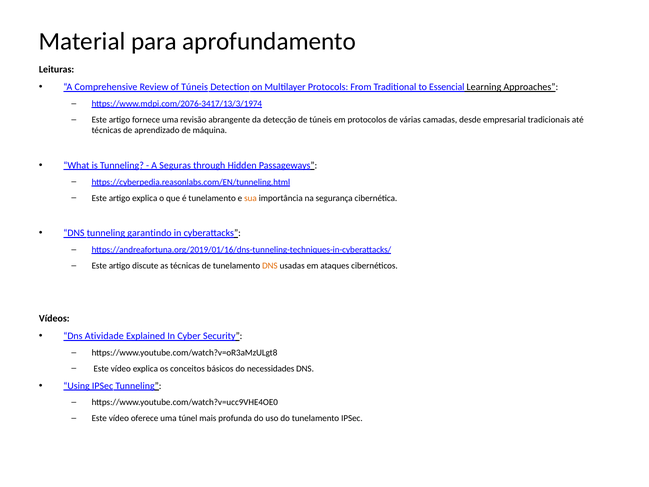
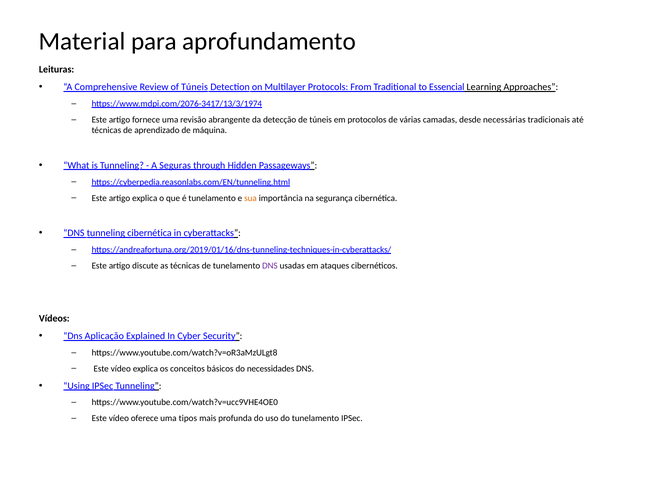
empresarial: empresarial -> necessárias (504, 120)
tunneling garantindo: garantindo -> cibernética (149, 233)
DNS colour: orange -> purple (270, 266)
Atividade: Atividade -> Aplicação (104, 336)
túnel: túnel -> tipos (188, 418)
